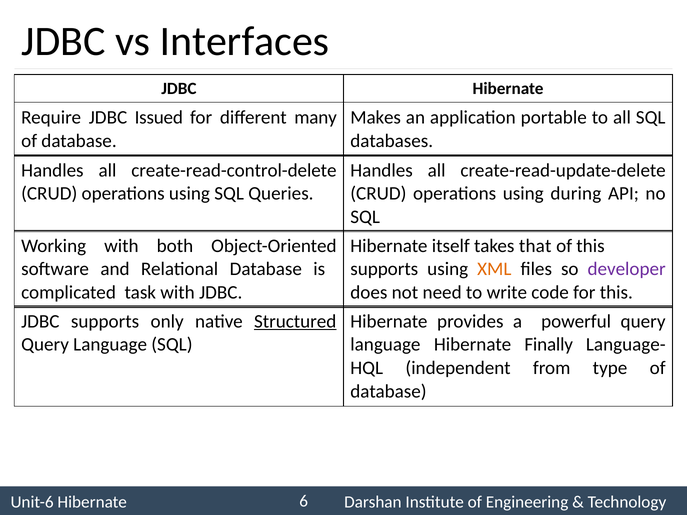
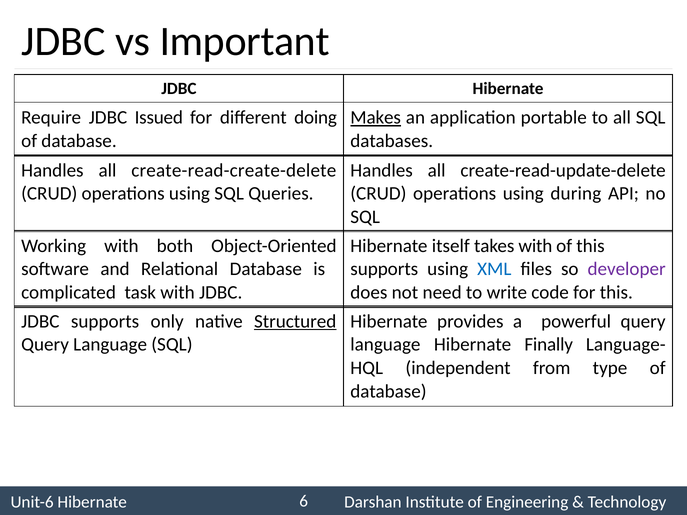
Interfaces: Interfaces -> Important (245, 41)
many: many -> doing (316, 118)
Makes underline: none -> present (376, 118)
create-read-control-delete: create-read-control-delete -> create-read-create-delete (234, 170)
takes that: that -> with (535, 246)
XML colour: orange -> blue (494, 269)
